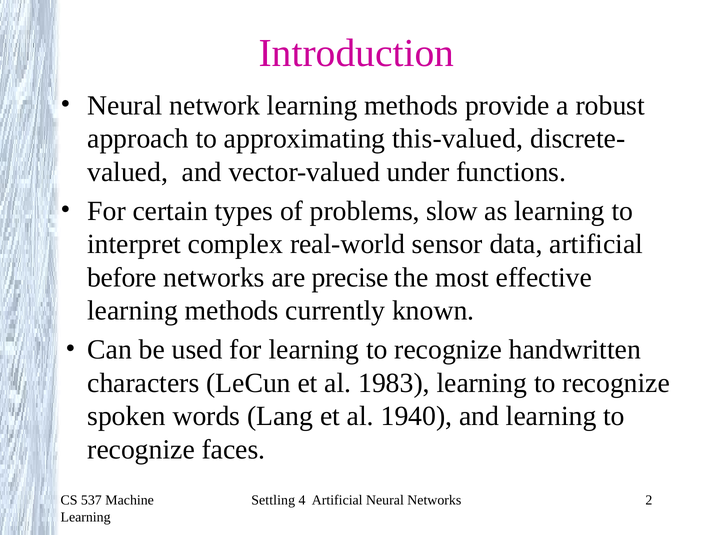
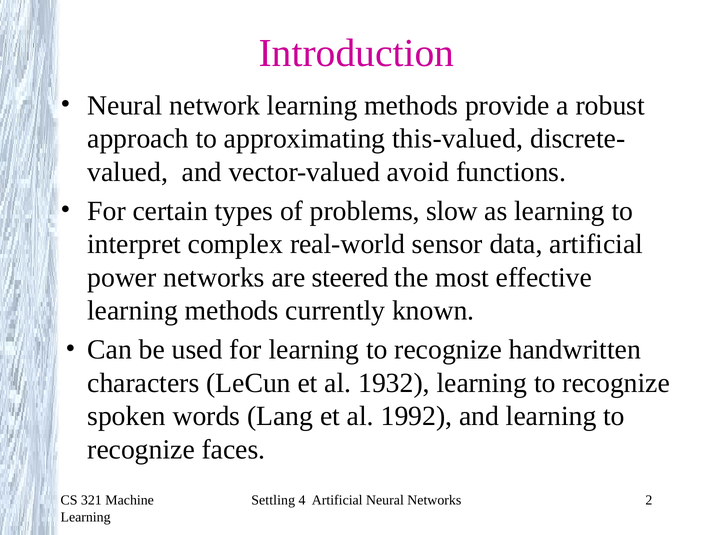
under: under -> avoid (418, 172)
before: before -> power (122, 277)
precise: precise -> steered (350, 277)
1983: 1983 -> 1932 (394, 383)
1940: 1940 -> 1992 (416, 416)
537: 537 -> 321 (91, 500)
